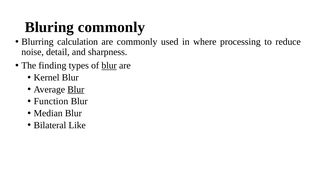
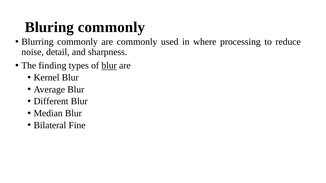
Blurring calculation: calculation -> commonly (78, 42)
Blur underline: present -> none (76, 90)
Function: Function -> Different (51, 102)
Like: Like -> Fine (77, 125)
